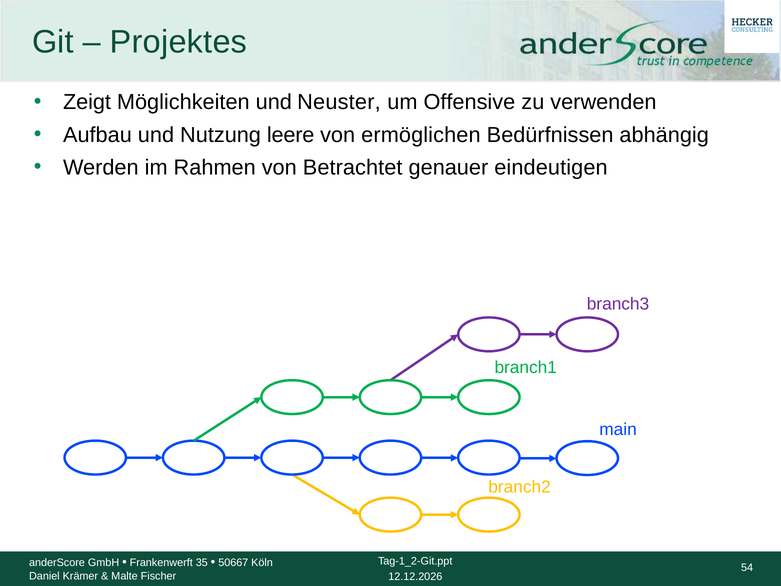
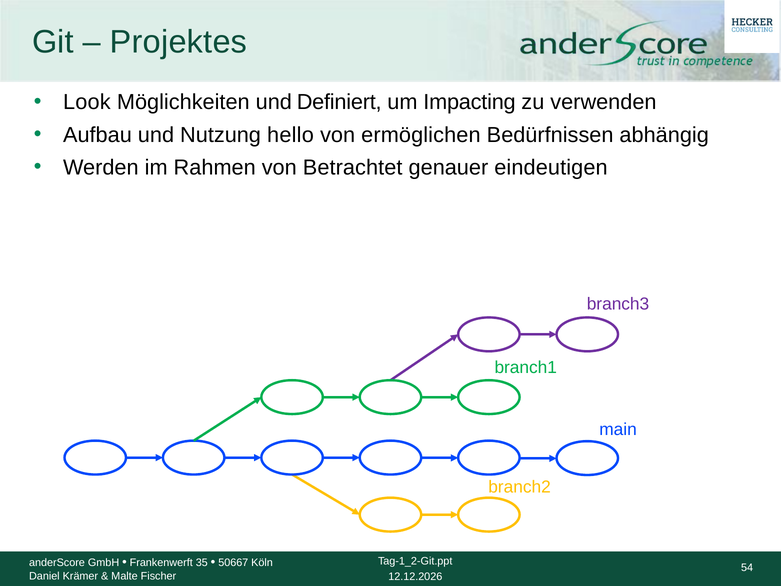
Zeigt: Zeigt -> Look (87, 102)
Neuster: Neuster -> Definiert (339, 102)
Offensive: Offensive -> Impacting (470, 102)
leere: leere -> hello (290, 135)
